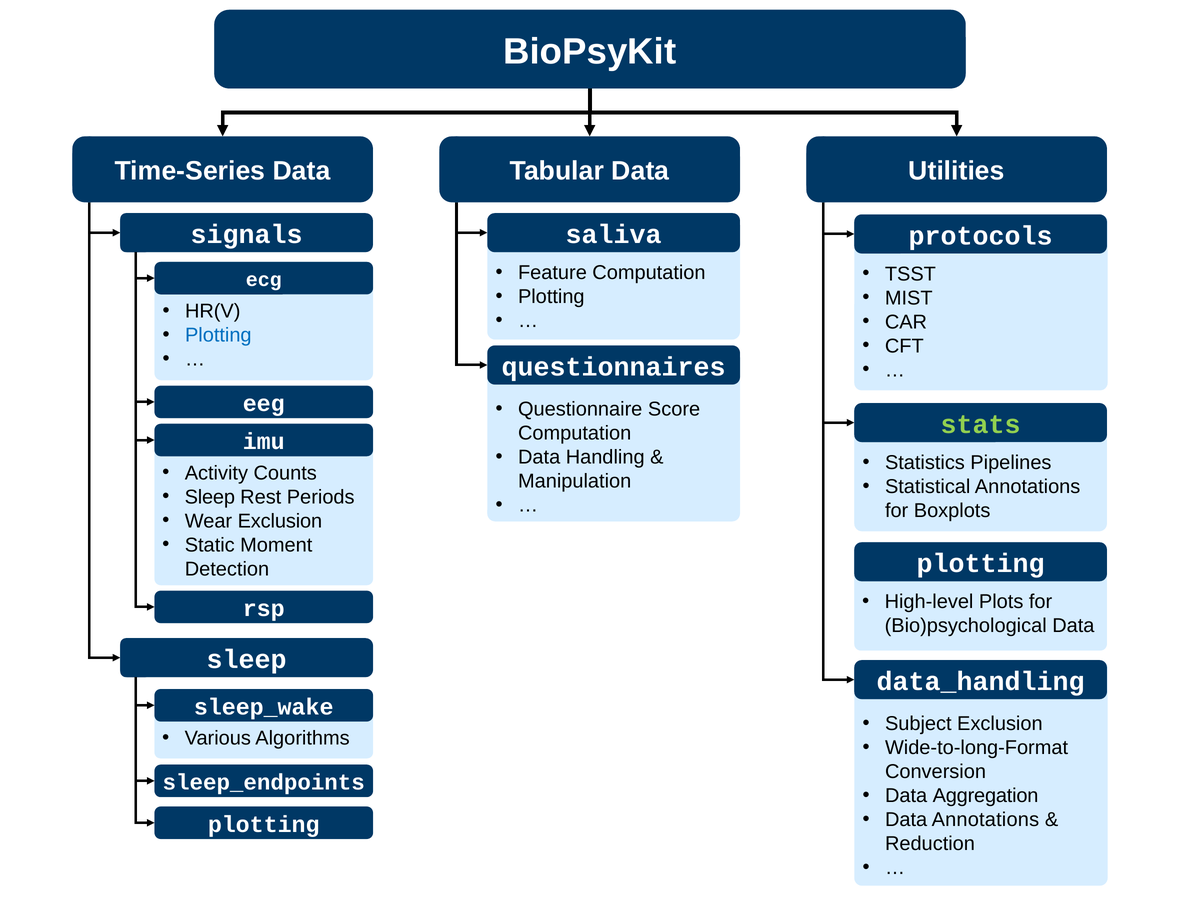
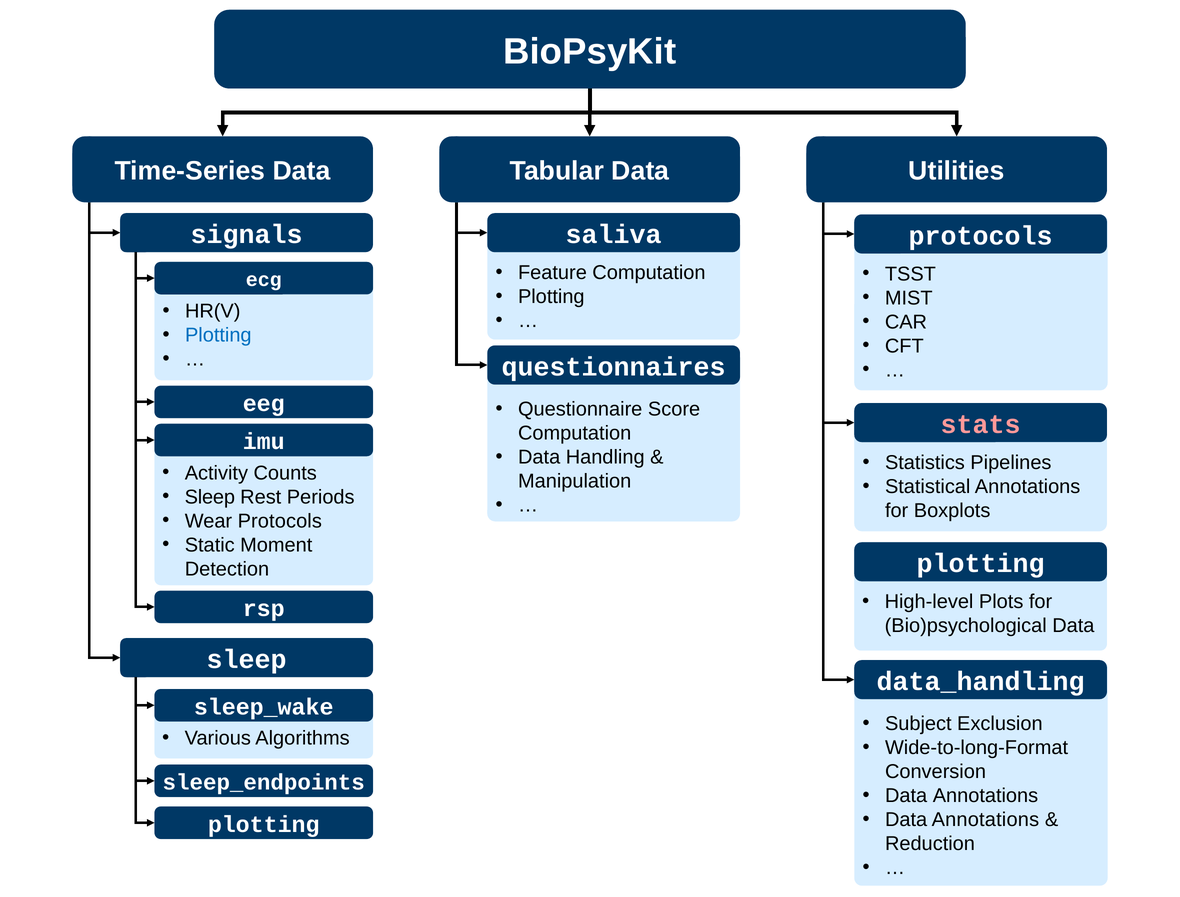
stats colour: light green -> pink (981, 424)
Wear Exclusion: Exclusion -> Protocols (280, 521)
Aggregation: Aggregation -> Annotations (985, 795)
